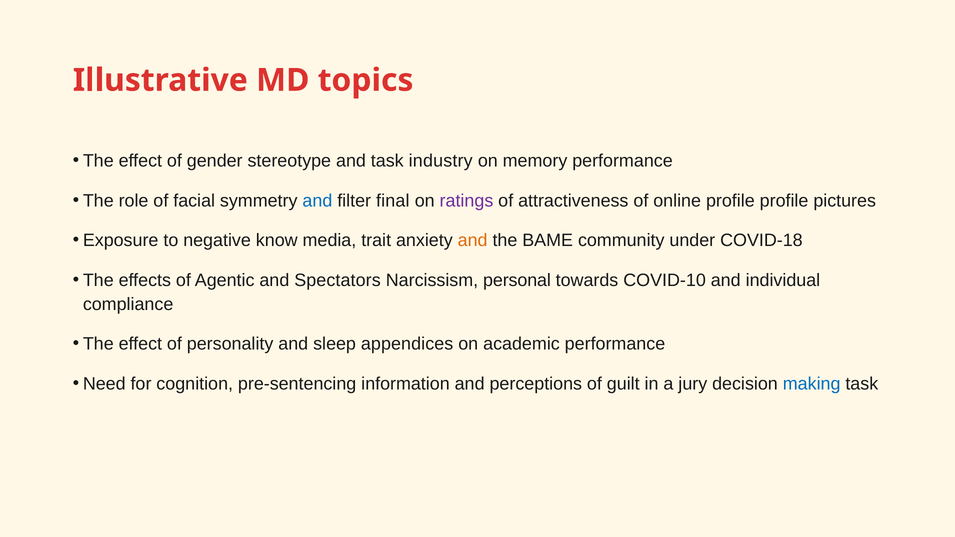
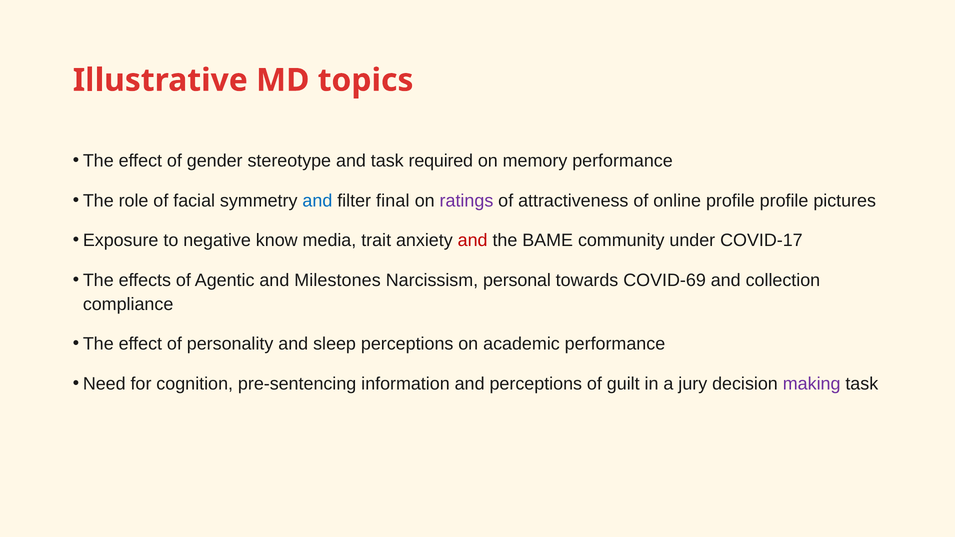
industry: industry -> required (441, 161)
and colour: orange -> red (473, 241)
COVID-18: COVID-18 -> COVID-17 (761, 241)
Spectators: Spectators -> Milestones (338, 280)
COVID-10: COVID-10 -> COVID-69 (665, 280)
individual: individual -> collection (783, 280)
sleep appendices: appendices -> perceptions (407, 344)
making colour: blue -> purple (812, 384)
